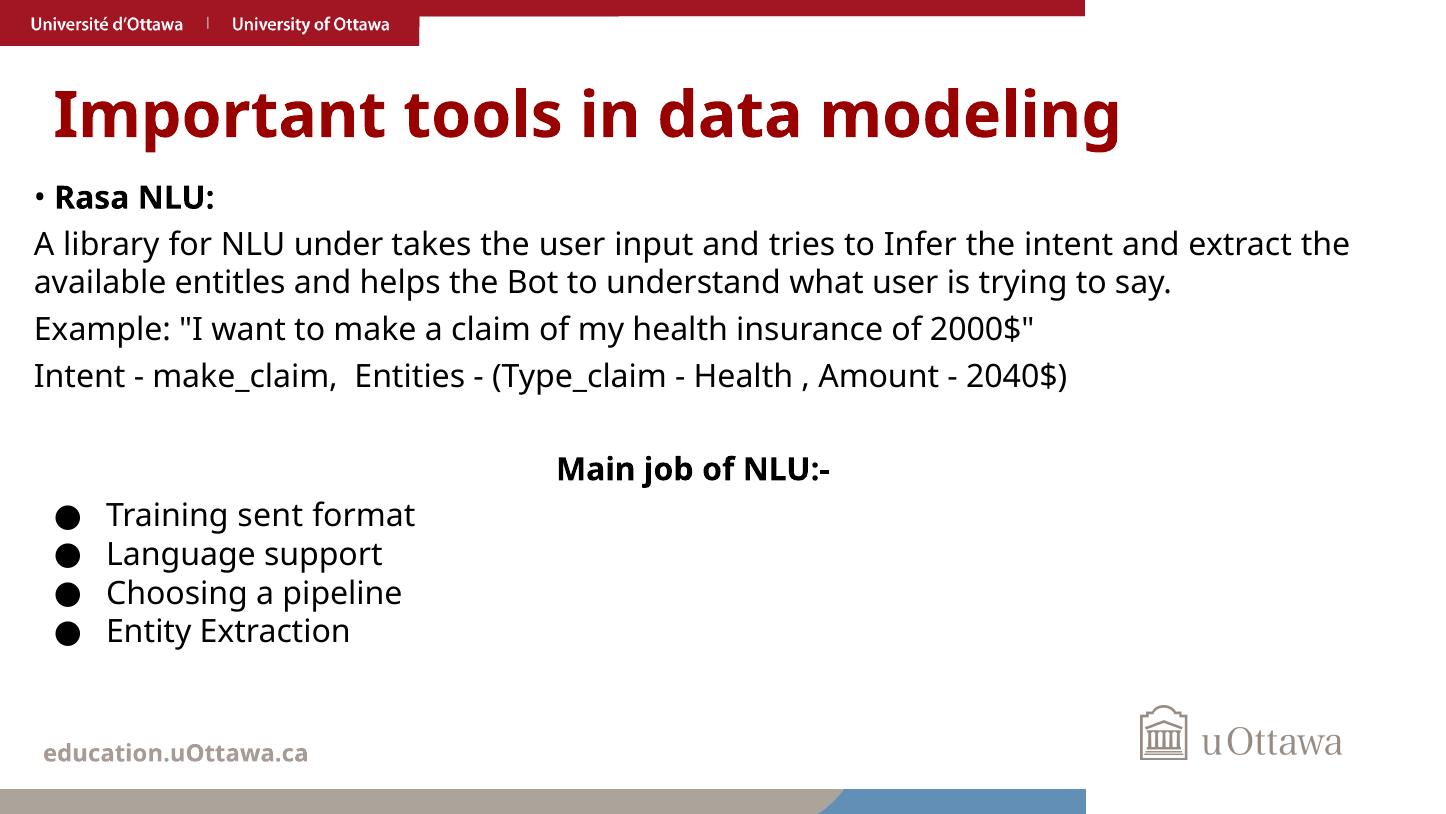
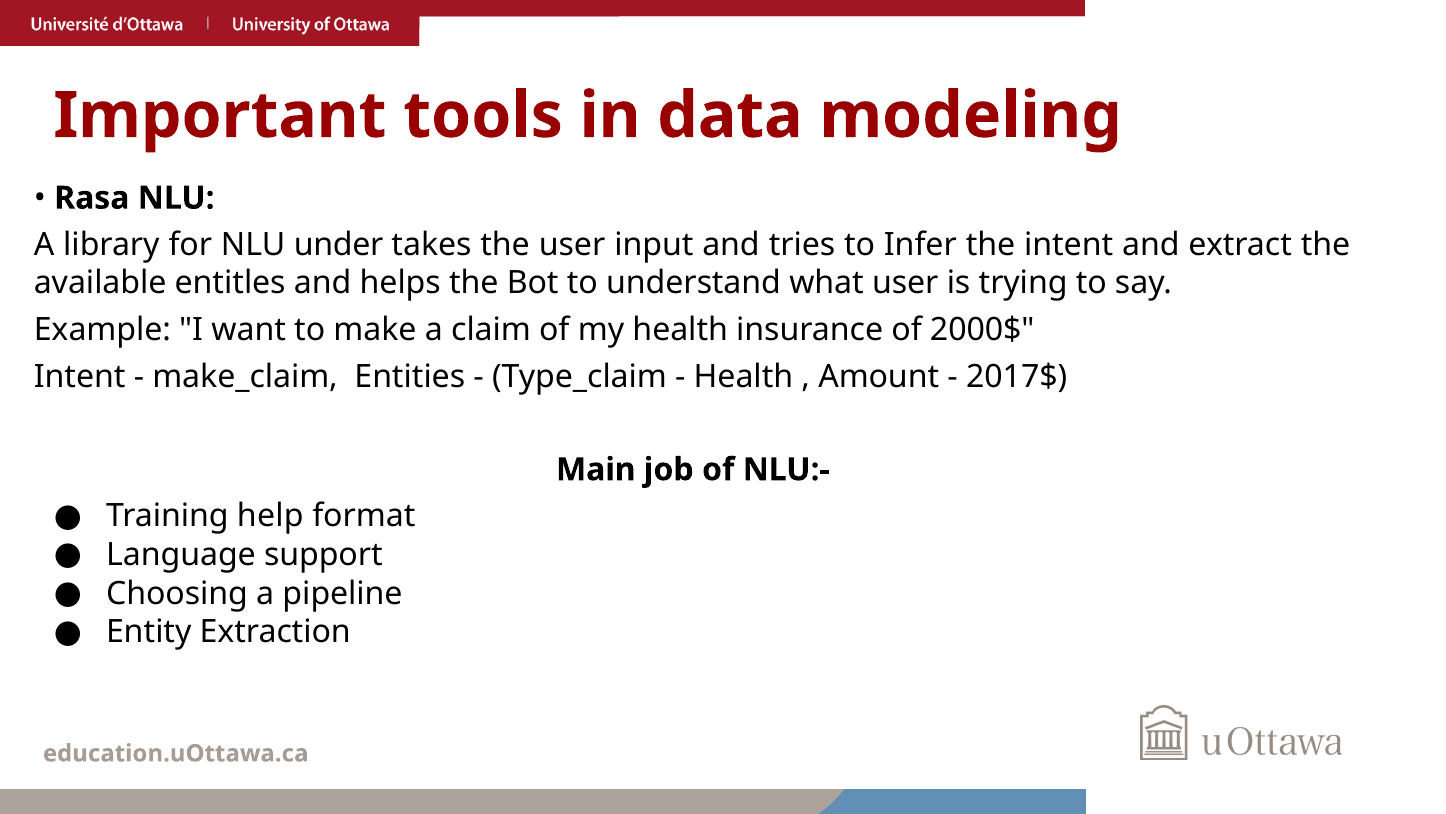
2040$: 2040$ -> 2017$ (1017, 376)
sent: sent -> help (270, 516)
